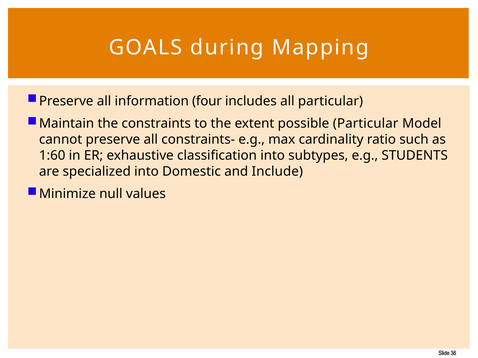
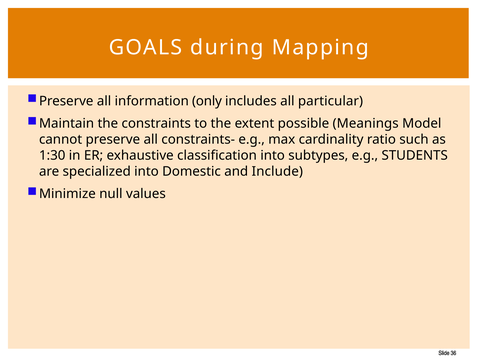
four: four -> only (207, 101)
possible Particular: Particular -> Meanings (366, 124)
1:60: 1:60 -> 1:30 (52, 156)
